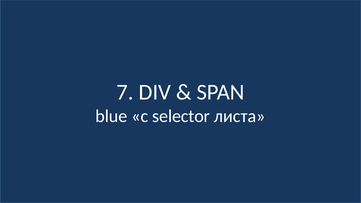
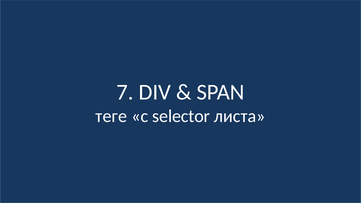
blue: blue -> теге (111, 116)
